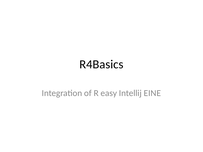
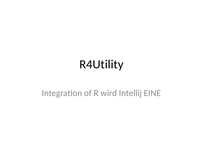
R4Basics: R4Basics -> R4Utility (101, 64)
easy: easy -> wird (109, 93)
